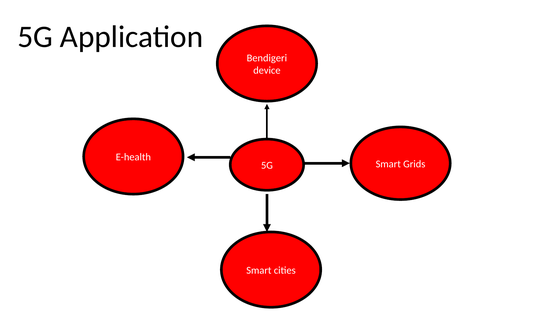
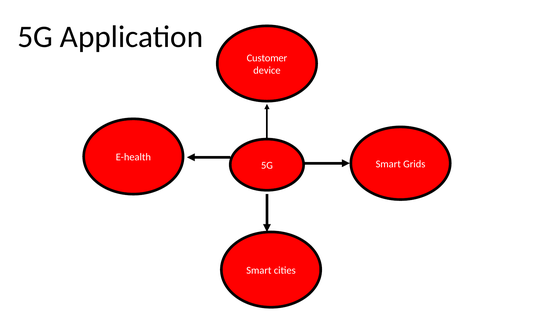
Bendigeri: Bendigeri -> Customer (267, 58)
